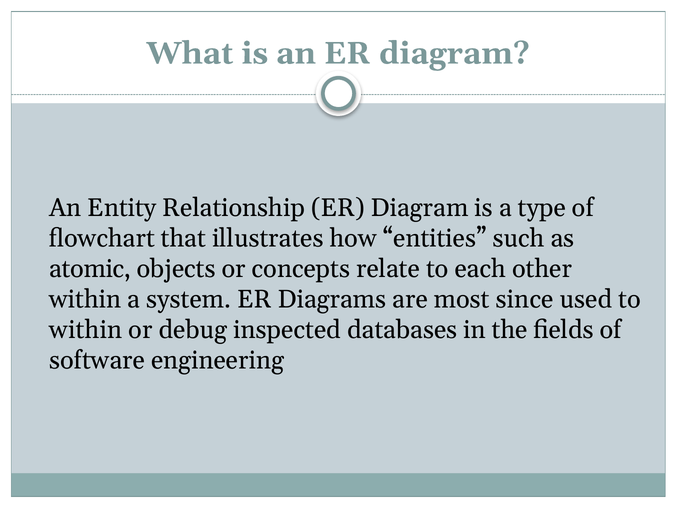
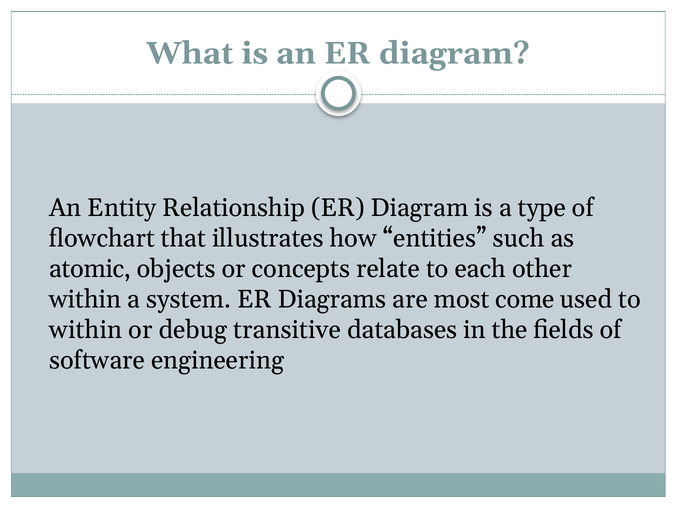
since: since -> come (525, 299)
inspected: inspected -> transitive (287, 330)
